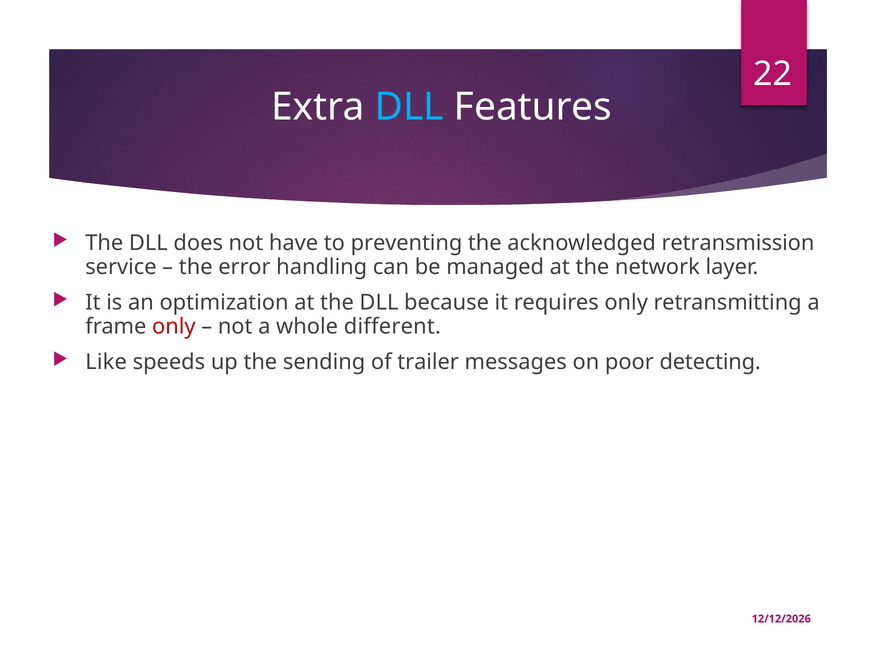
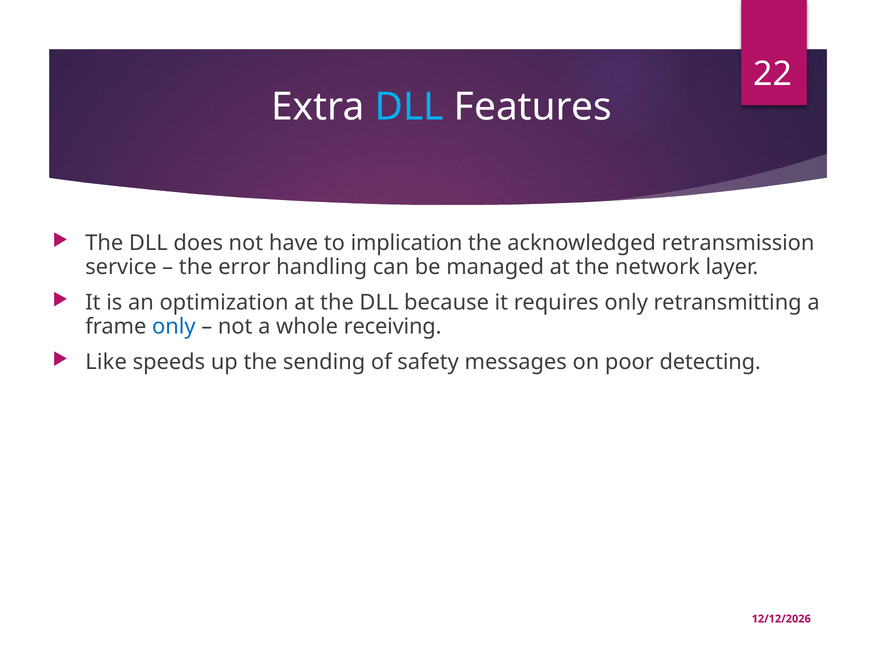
preventing: preventing -> implication (407, 243)
only colour: red -> blue (174, 326)
different: different -> receiving (393, 326)
trailer: trailer -> safety (428, 362)
